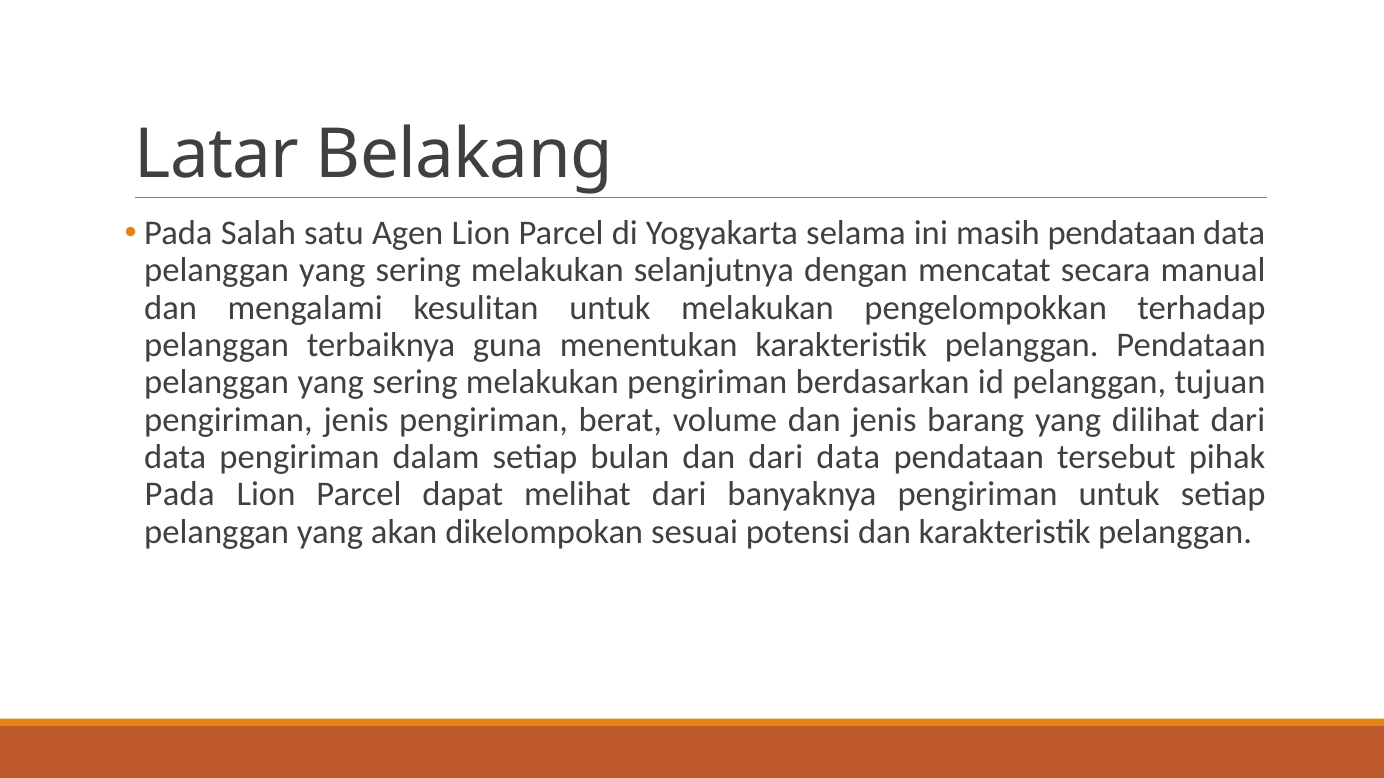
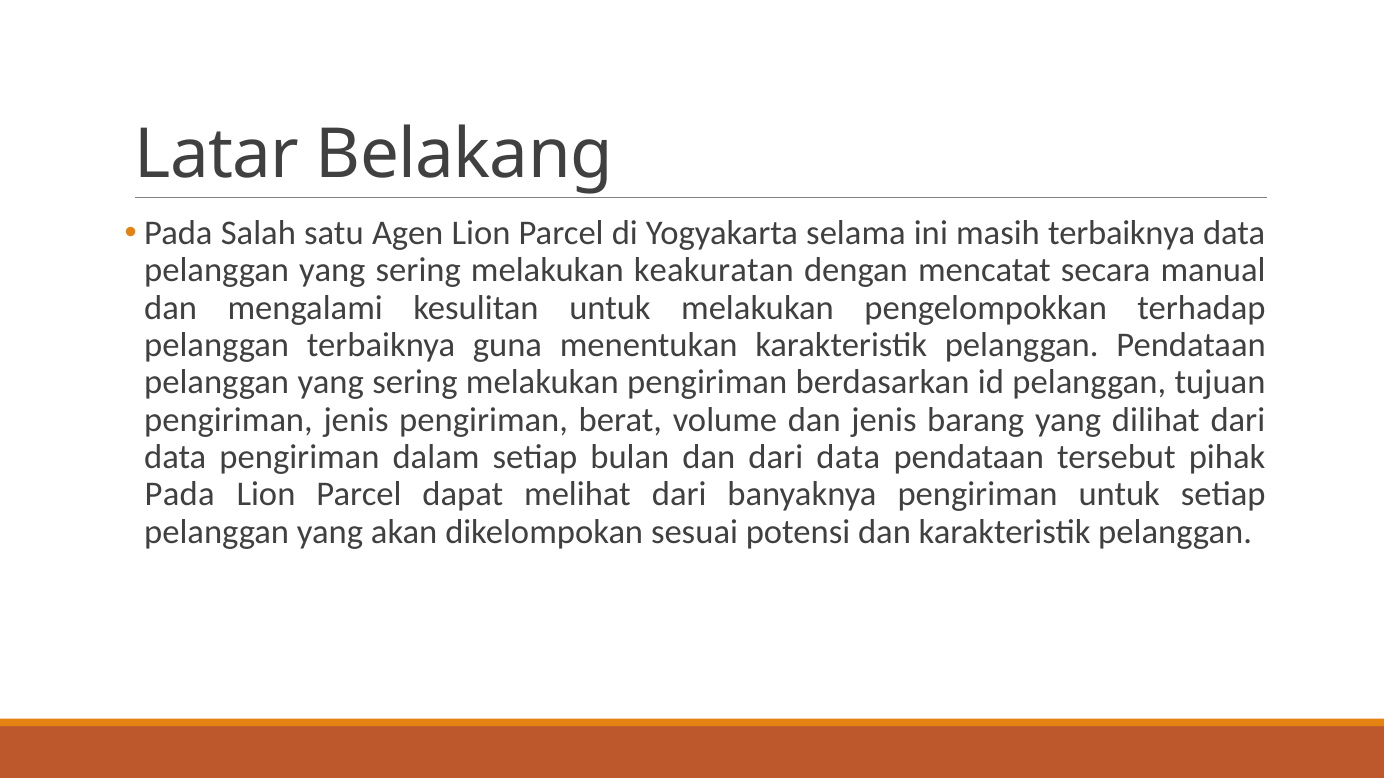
masih pendataan: pendataan -> terbaiknya (1122, 233)
selanjutnya: selanjutnya -> keakuratan (714, 271)
